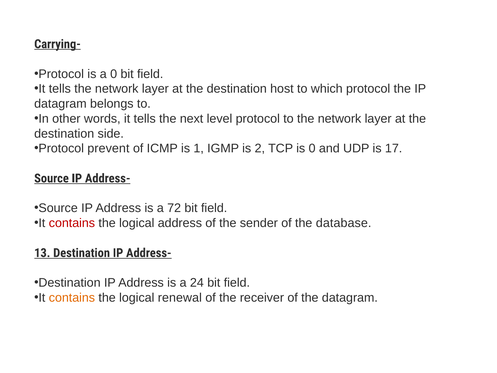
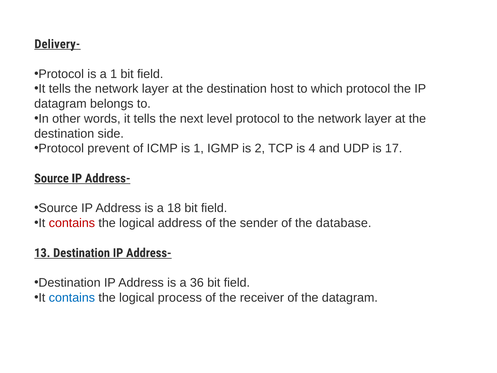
Carrying-: Carrying- -> Delivery- (57, 44)
a 0: 0 -> 1 (114, 74)
is 0: 0 -> 4 (312, 148)
72: 72 -> 18 (174, 208)
24: 24 -> 36 (197, 283)
contains colour: orange -> blue (72, 298)
renewal: renewal -> process (180, 298)
